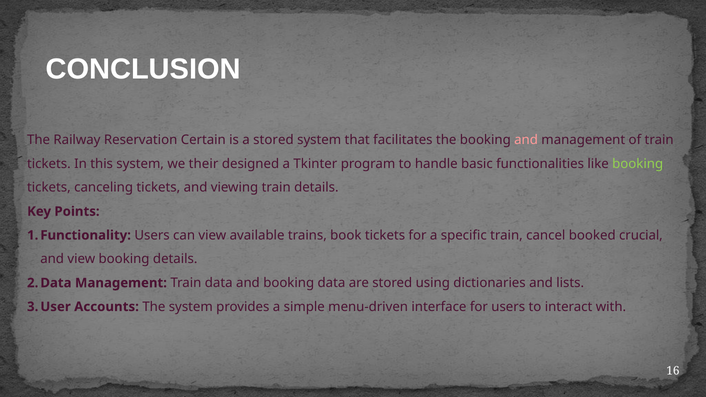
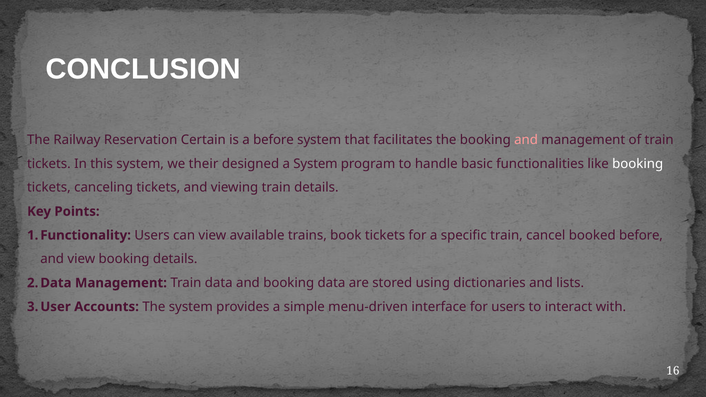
a stored: stored -> before (274, 140)
a Tkinter: Tkinter -> System (315, 164)
booking colour: light green -> white (638, 164)
booked crucial: crucial -> before (641, 235)
